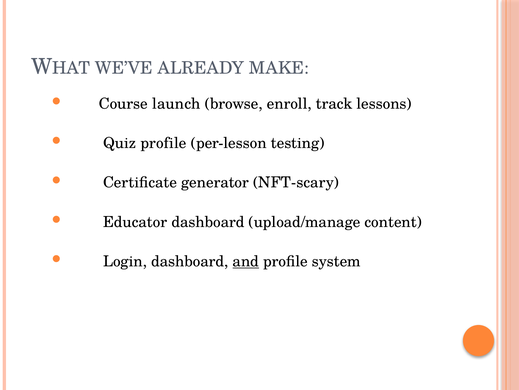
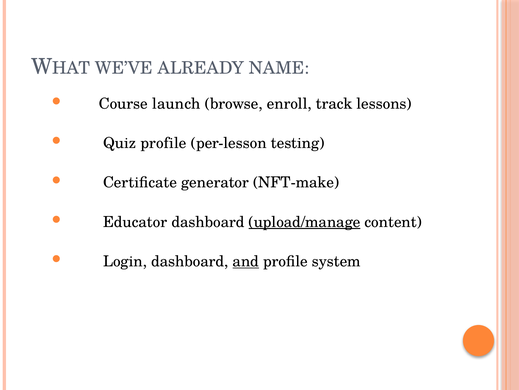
MAKE: MAKE -> NAME (279, 68)
NFT-scary: NFT-scary -> NFT-make (296, 182)
upload/manage underline: none -> present (305, 222)
